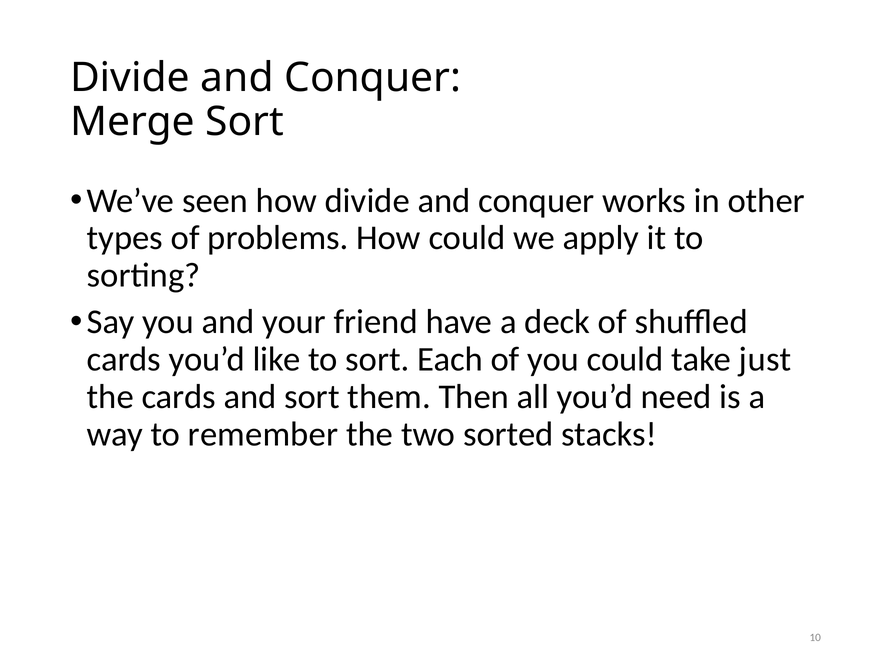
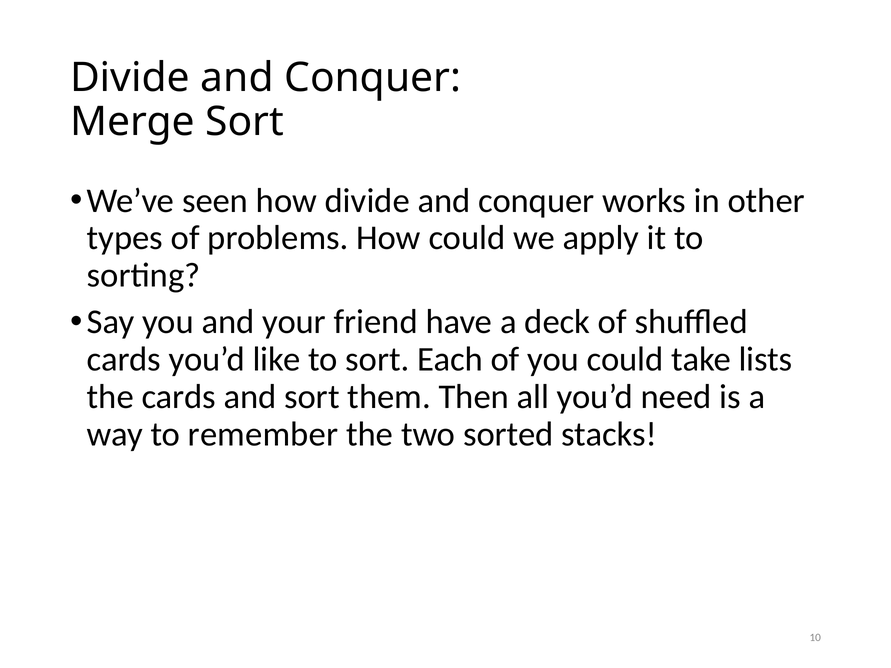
just: just -> lists (766, 360)
